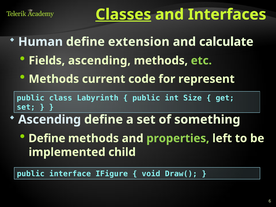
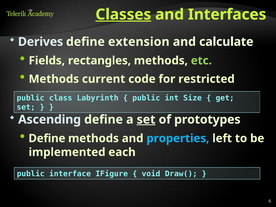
Human: Human -> Derives (41, 42)
Fields ascending: ascending -> rectangles (99, 61)
represent: represent -> restricted (206, 79)
set underline: none -> present (146, 120)
something: something -> prototypes (207, 120)
properties colour: light green -> light blue (178, 138)
child: child -> each (122, 152)
